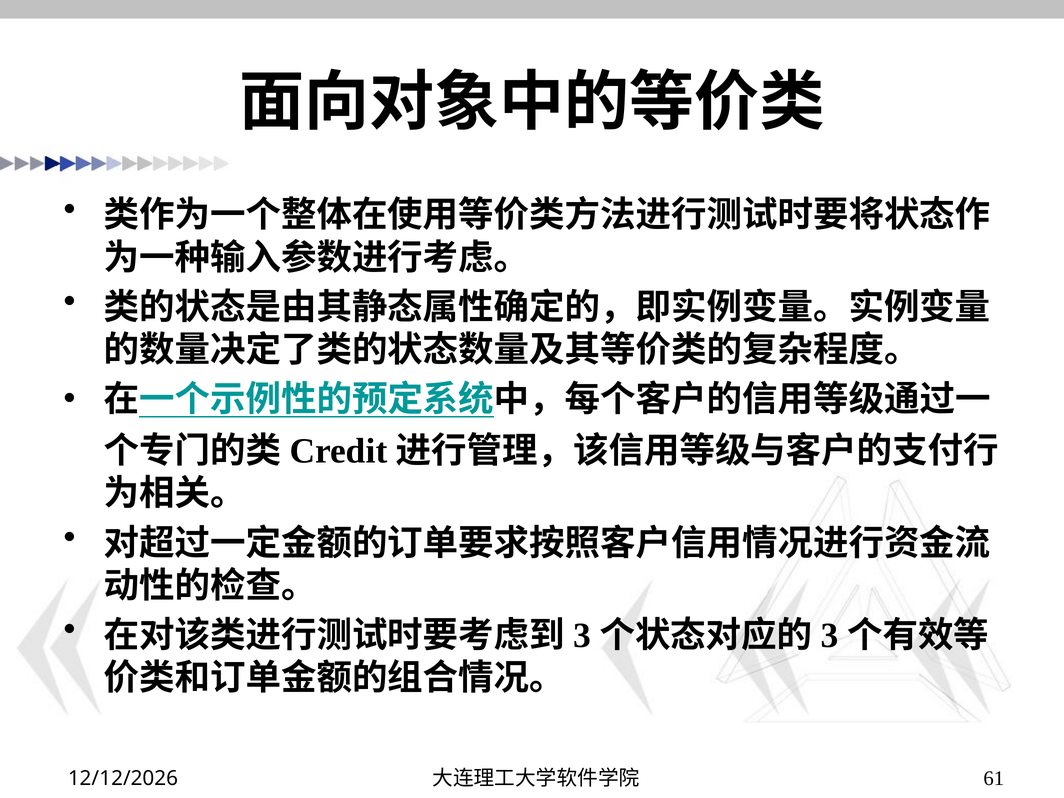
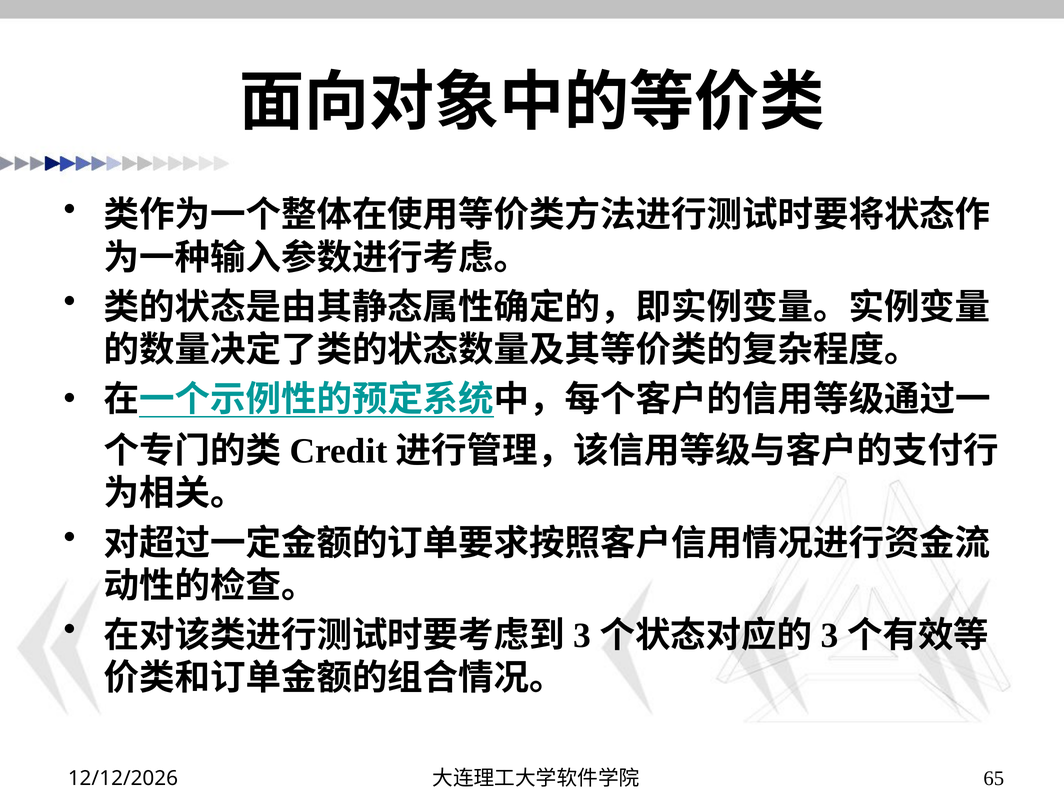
61: 61 -> 65 (994, 778)
